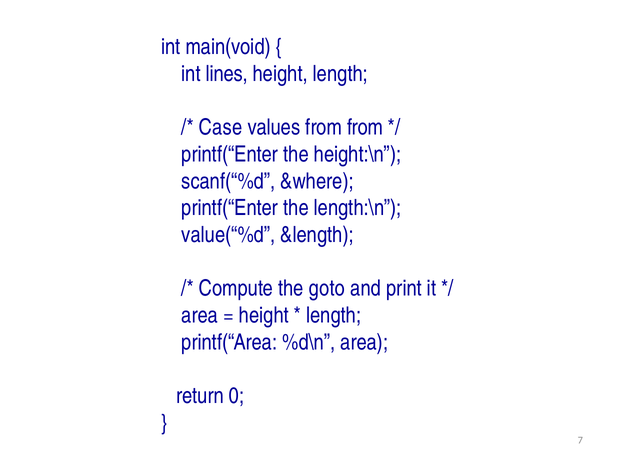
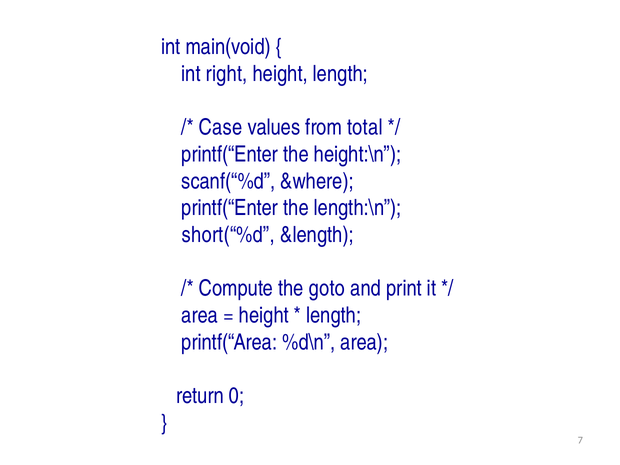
lines: lines -> right (227, 74)
from from: from -> total (365, 127)
value(“%d: value(“%d -> short(“%d (228, 235)
